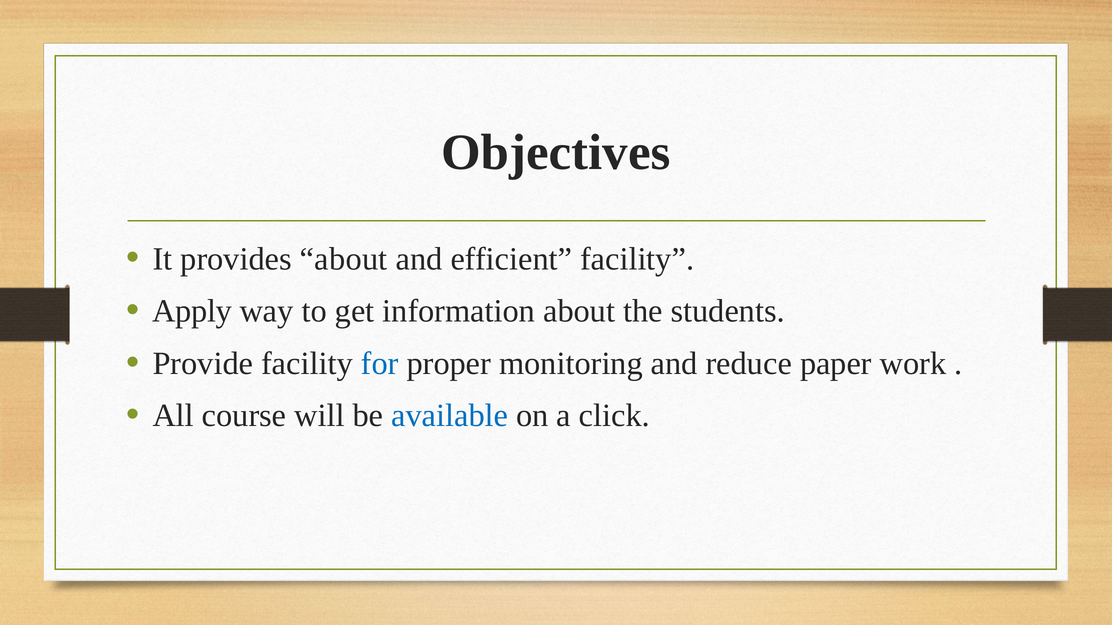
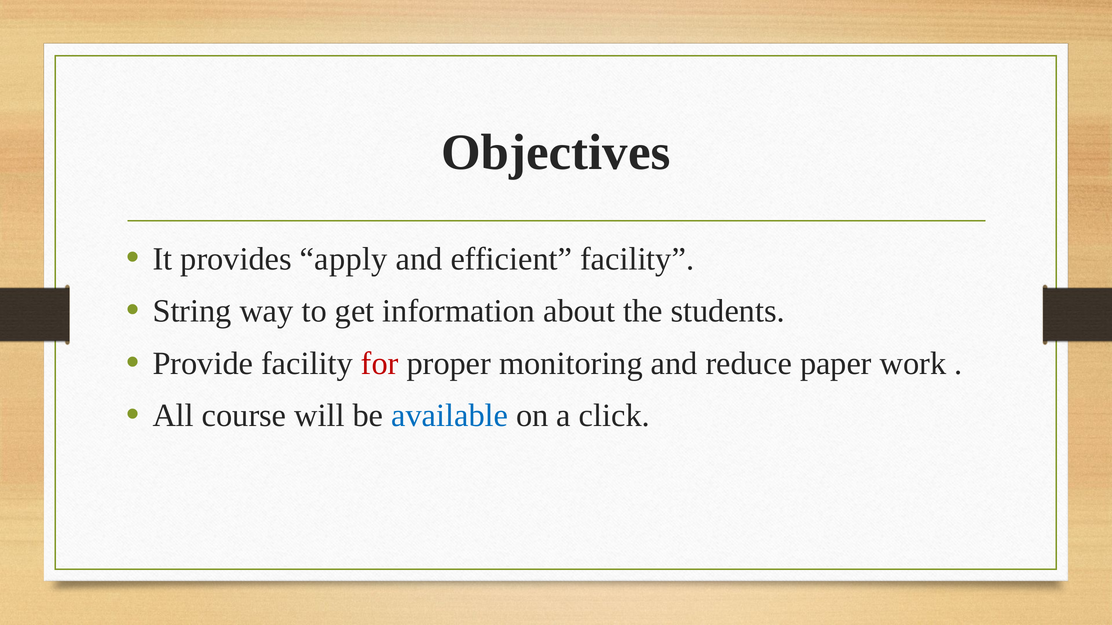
provides about: about -> apply (344, 259)
Apply: Apply -> String (192, 311)
for colour: blue -> red (380, 364)
